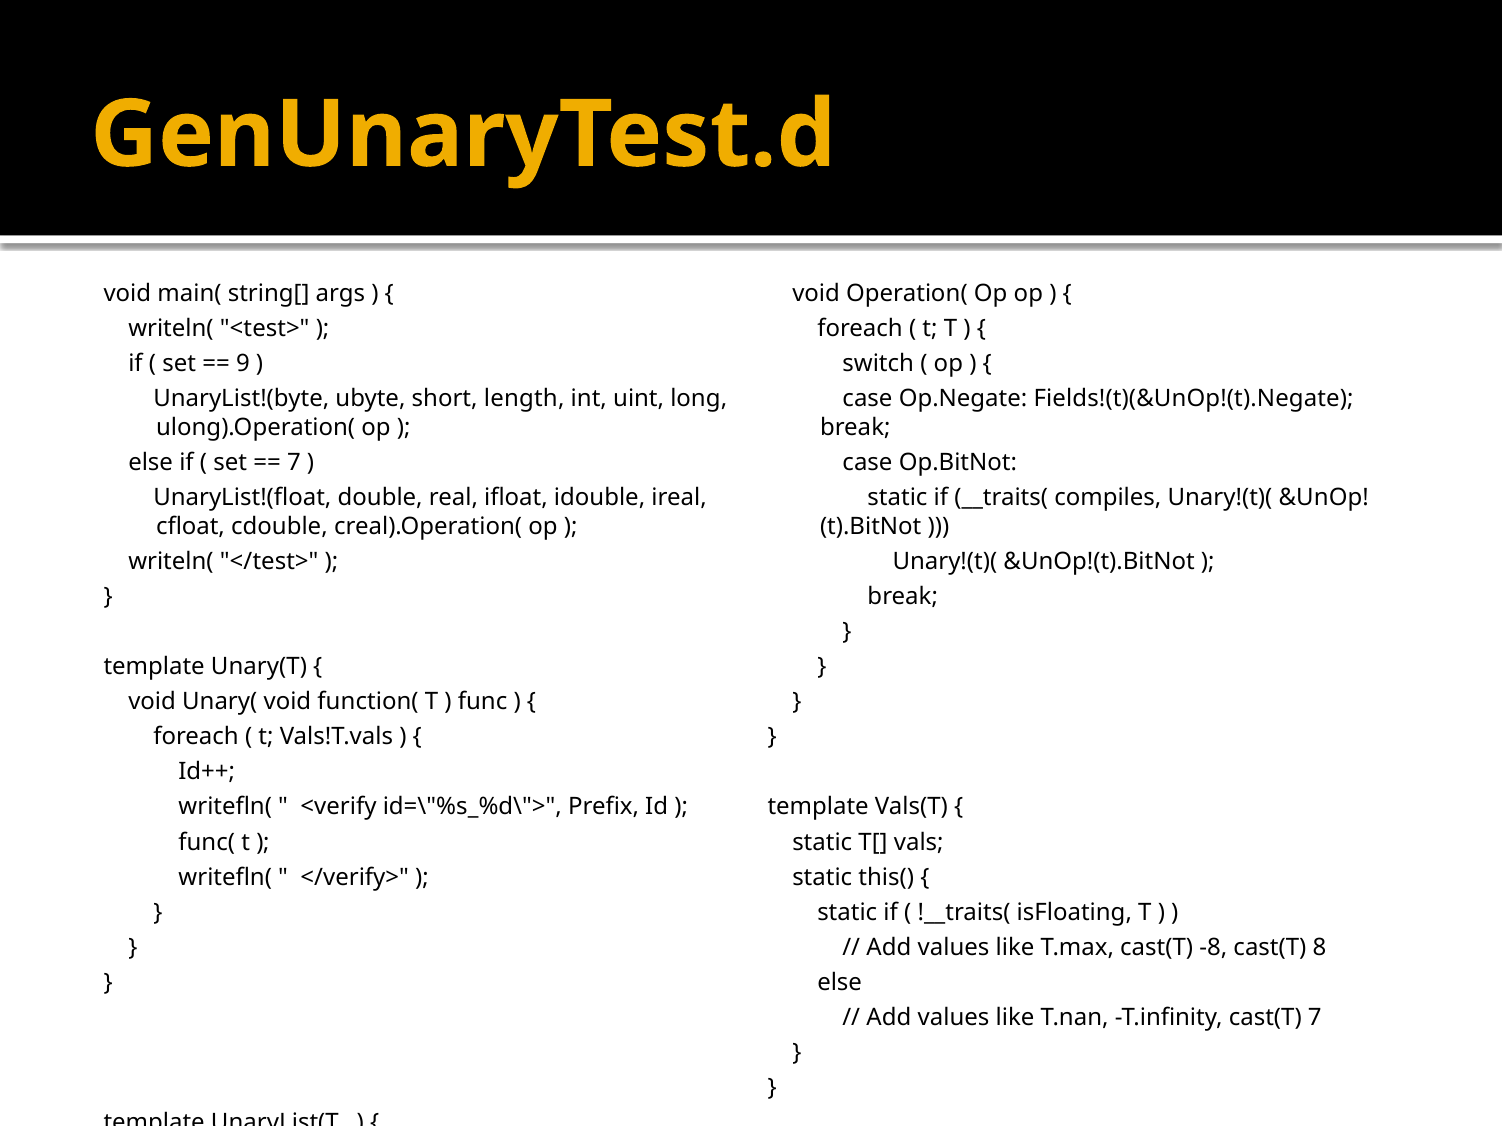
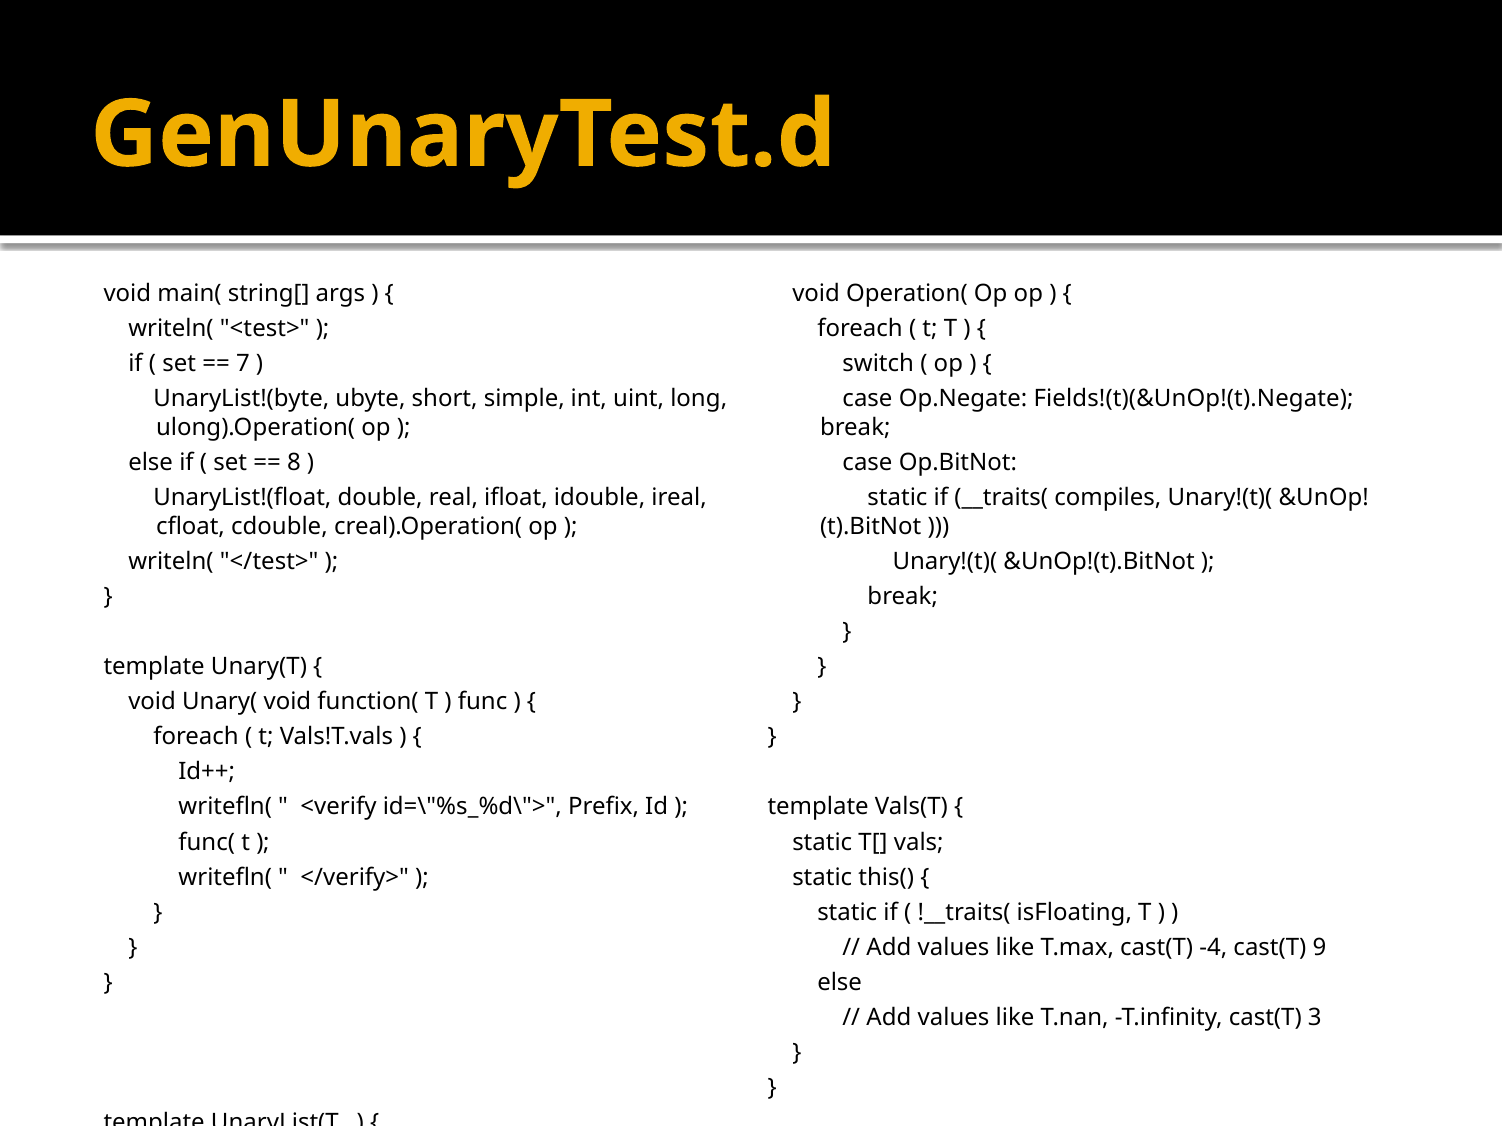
9: 9 -> 7 (243, 364)
length: length -> simple (524, 399)
7: 7 -> 8 (294, 463)
-8: -8 -> -4 (1213, 948)
8: 8 -> 9 (1319, 948)
cast(T 7: 7 -> 3 (1315, 1018)
